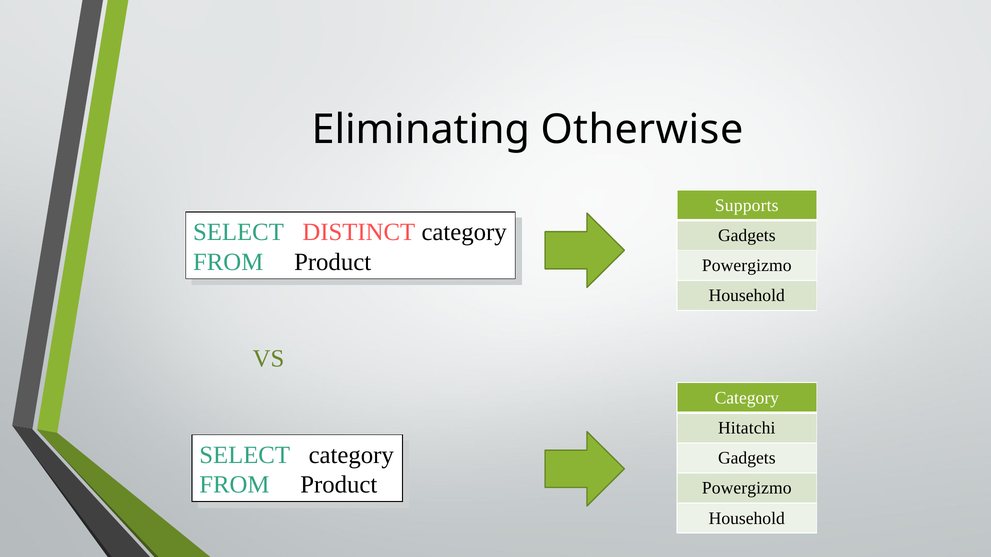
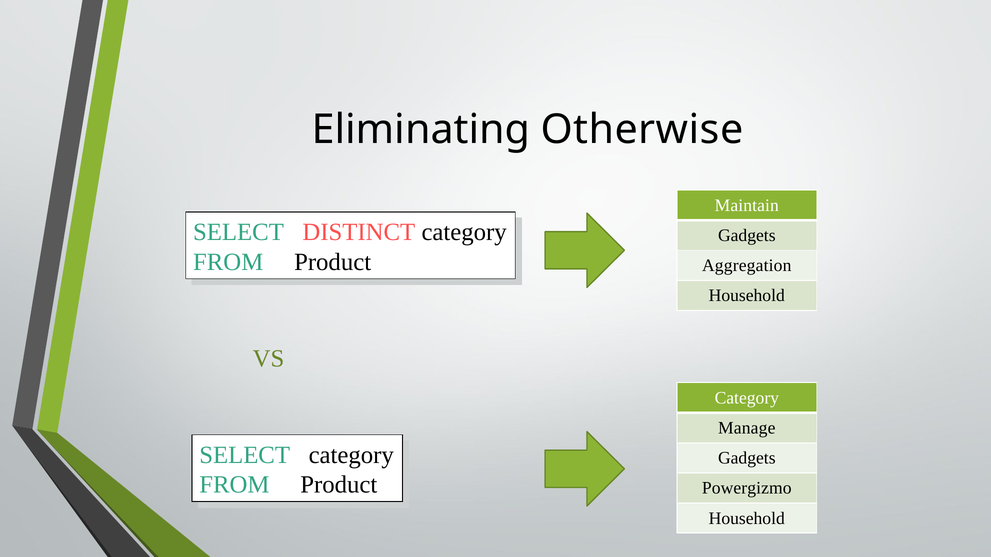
Supports: Supports -> Maintain (747, 205)
Powergizmo: Powergizmo -> Aggregation (747, 266)
Hitatchi: Hitatchi -> Manage (747, 428)
